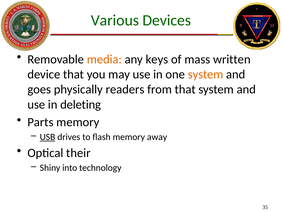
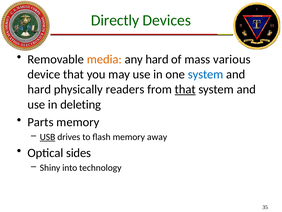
Various: Various -> Directly (115, 20)
any keys: keys -> hard (157, 59)
written: written -> various (232, 59)
system colour: orange -> blue (206, 74)
goes: goes -> hard (39, 89)
that underline: none -> present (185, 89)
their: their -> sides (79, 153)
